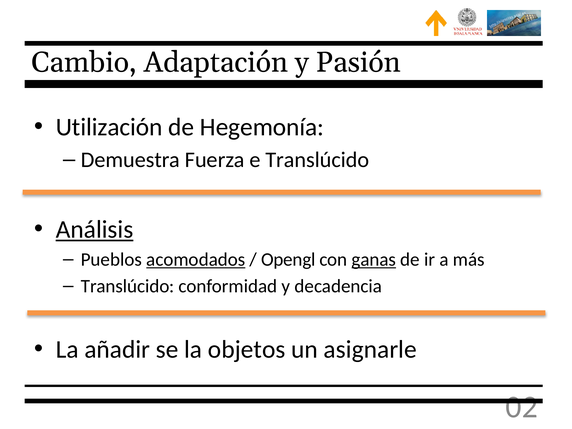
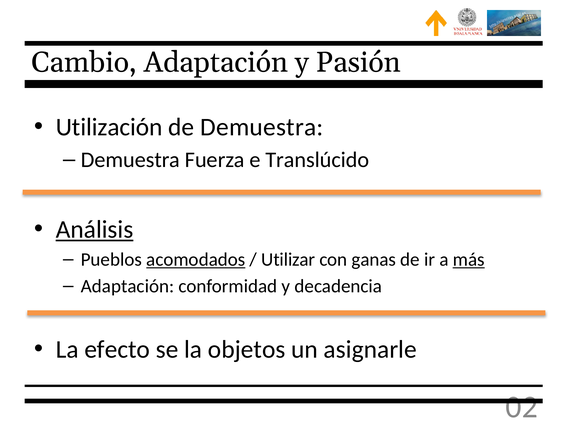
de Hegemonía: Hegemonía -> Demuestra (262, 127)
Opengl: Opengl -> Utilizar (288, 260)
ganas underline: present -> none (374, 260)
más underline: none -> present (469, 260)
Translúcido: Translúcido -> Adaptación (128, 286)
añadir: añadir -> efecto (117, 350)
